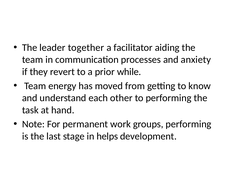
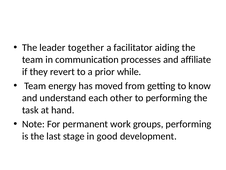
anxiety: anxiety -> affiliate (196, 59)
helps: helps -> good (107, 136)
